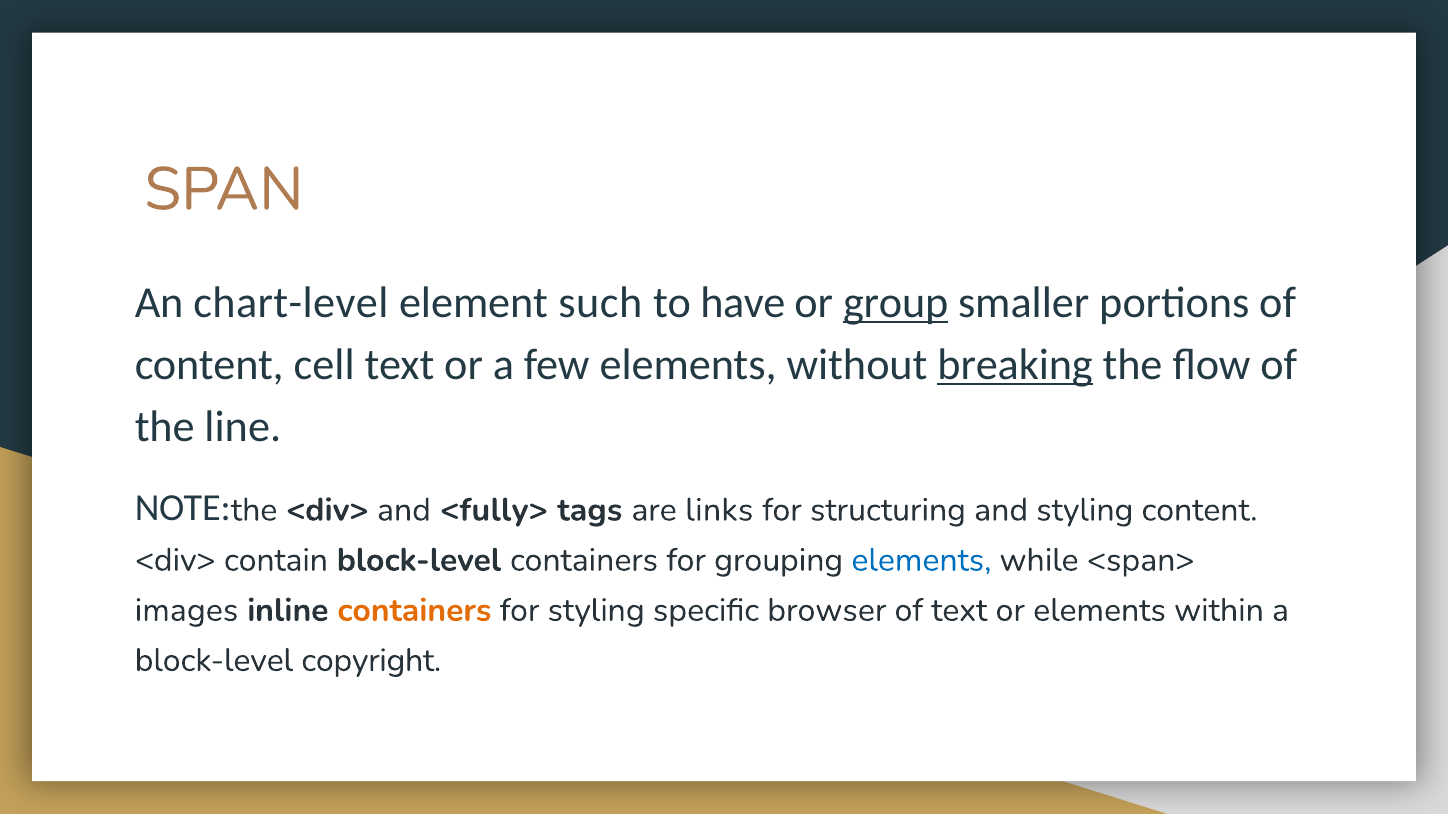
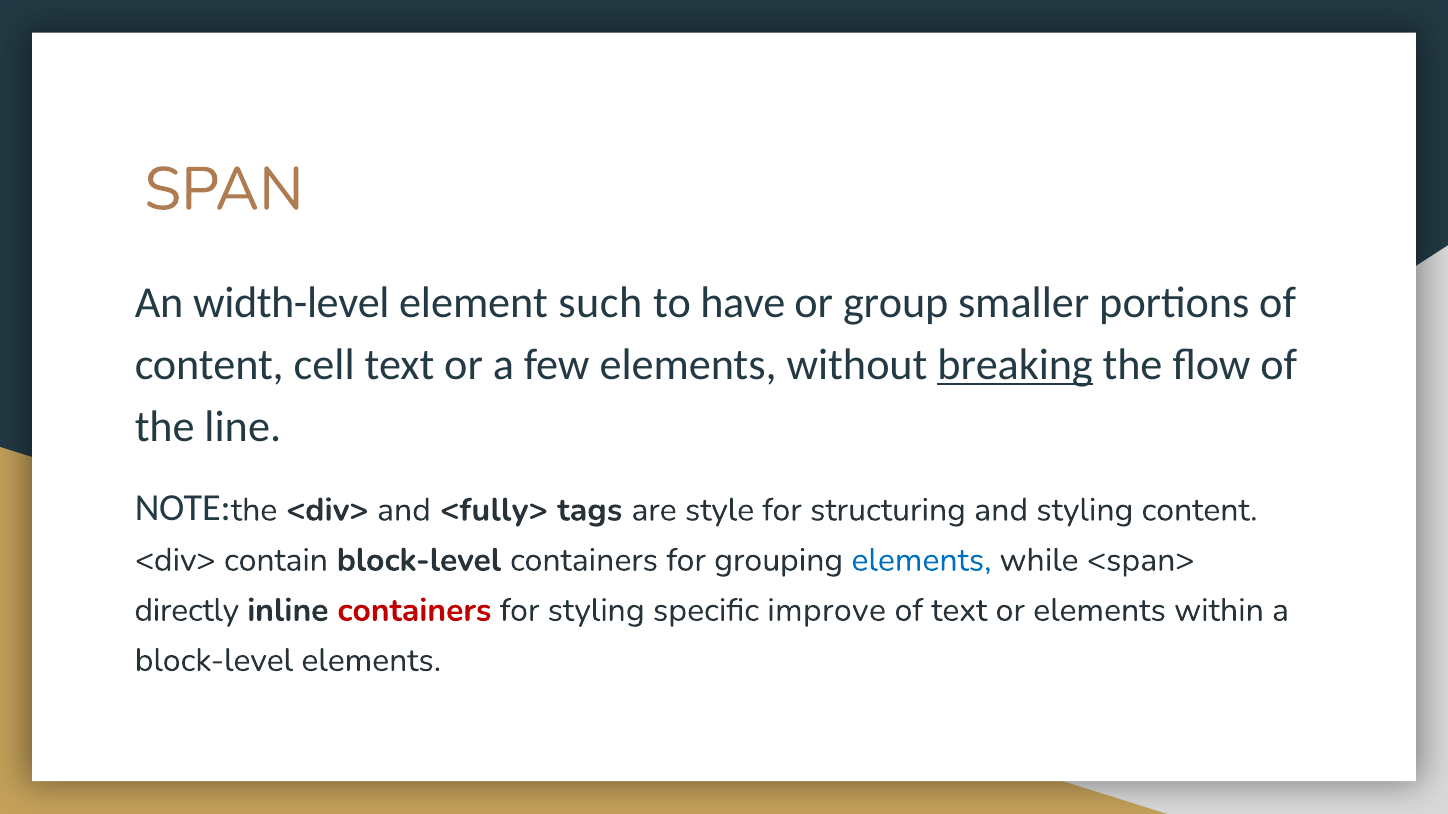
chart-level: chart-level -> width-level (291, 303)
group underline: present -> none (896, 303)
links: links -> style (720, 510)
images: images -> directly (187, 611)
containers colour: orange -> red (414, 611)
browser: browser -> improve (827, 611)
block-level copyright: copyright -> elements (371, 661)
